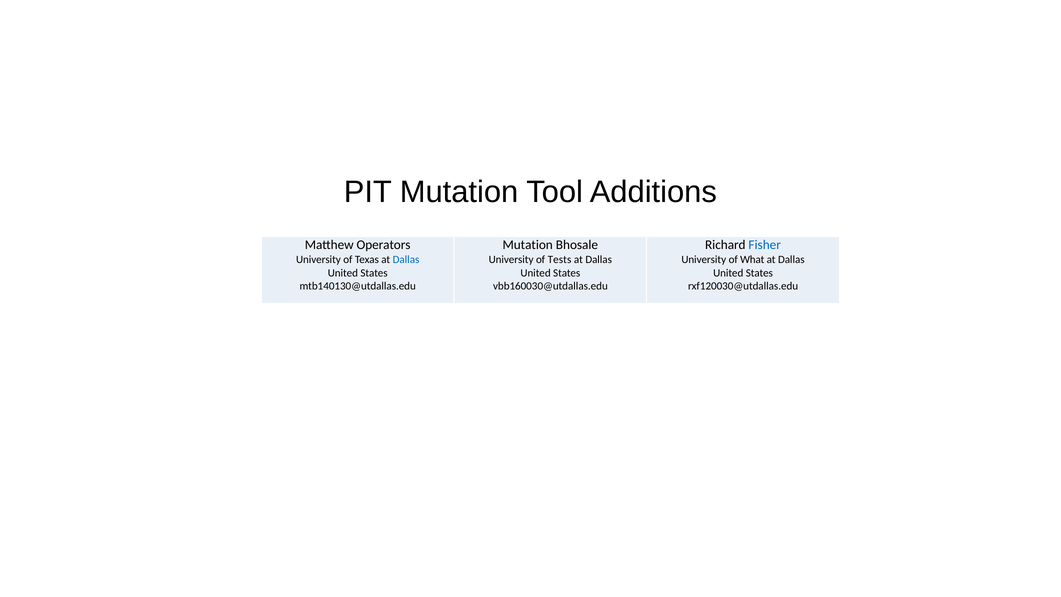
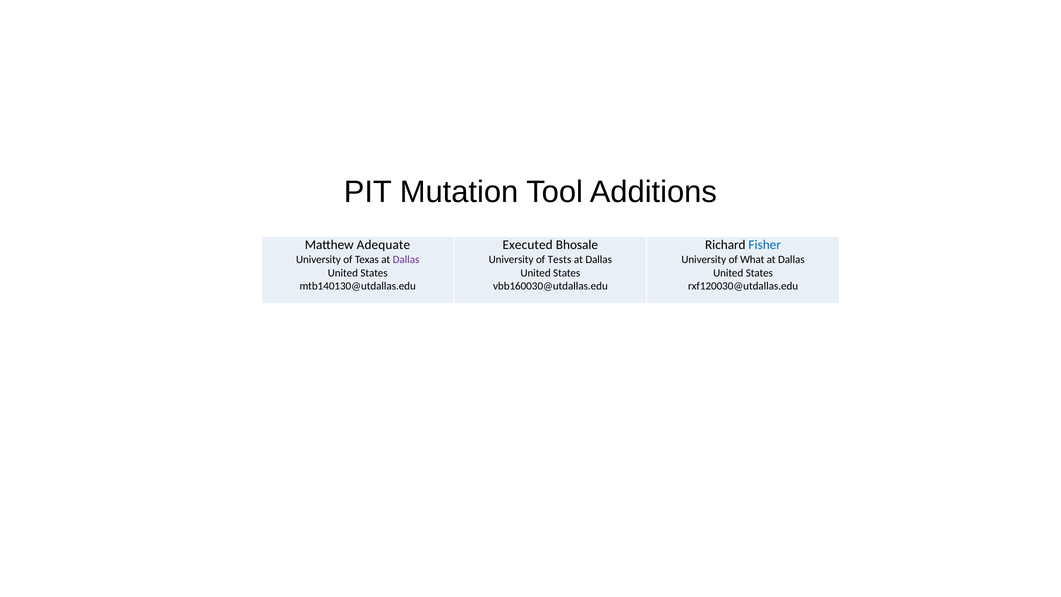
Operators: Operators -> Adequate (383, 245)
Mutation: Mutation -> Executed (528, 245)
Dallas colour: blue -> purple (406, 259)
